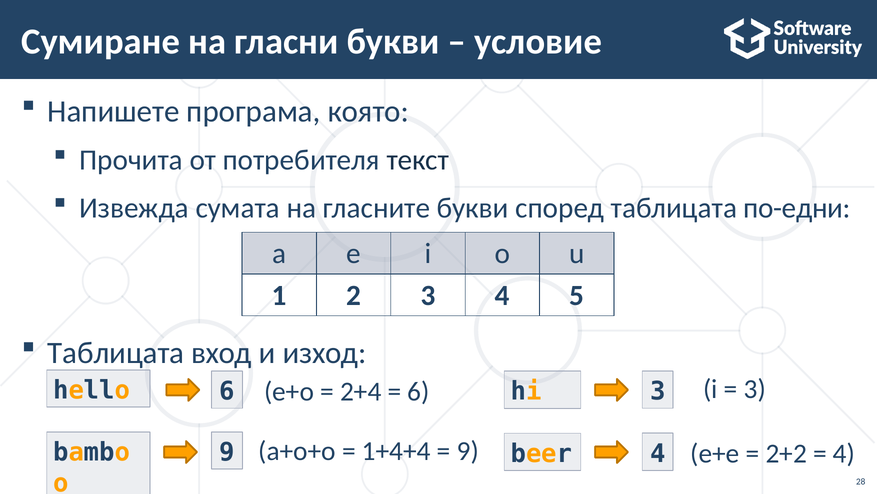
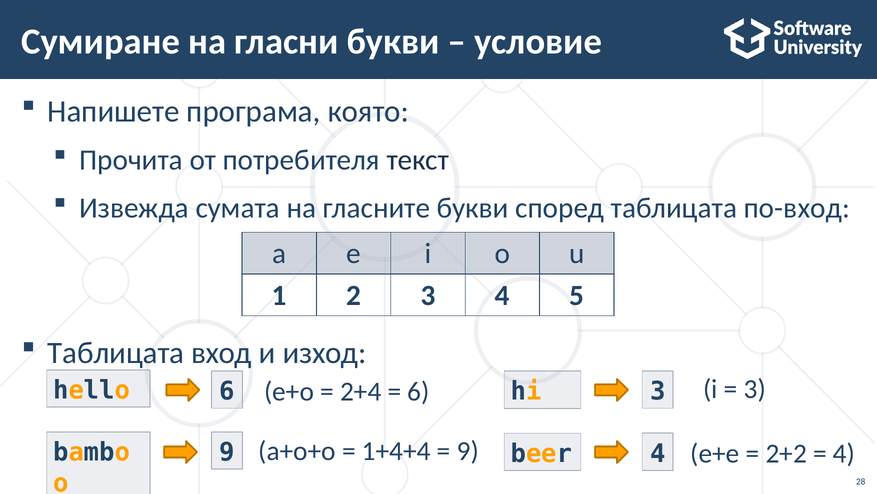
по-едни: по-едни -> по-вход (797, 208)
